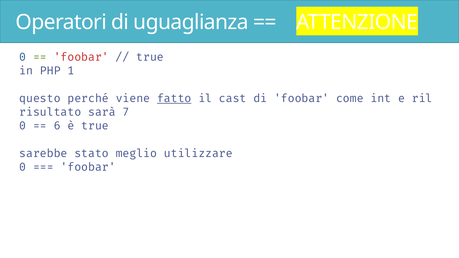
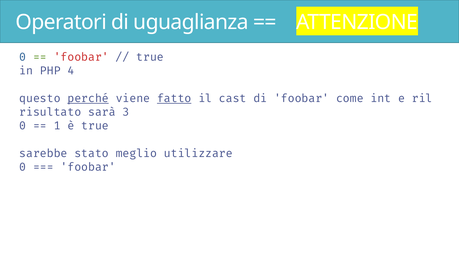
1: 1 -> 4 (71, 71)
perché underline: none -> present (88, 98)
7: 7 -> 3 (126, 112)
6: 6 -> 1 (57, 126)
